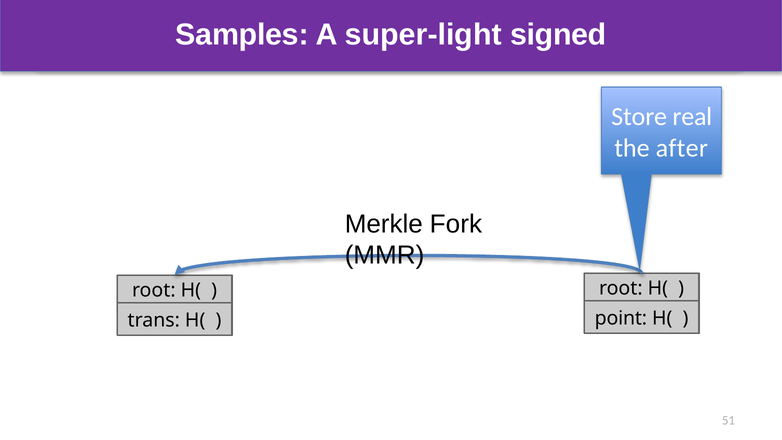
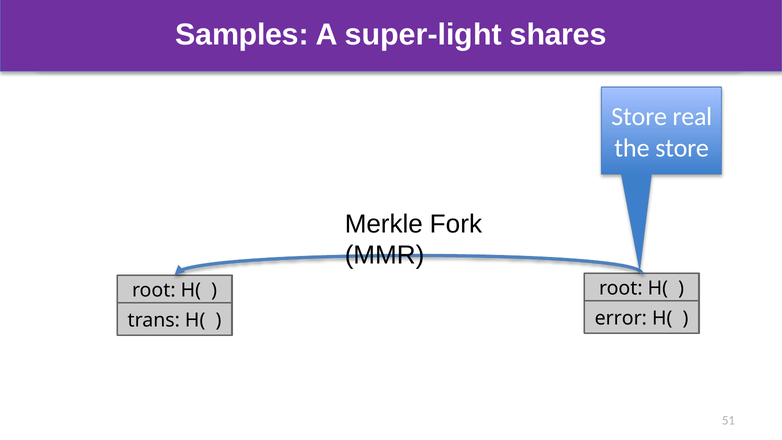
signed: signed -> shares (558, 35)
the after: after -> store (682, 148)
point: point -> error (621, 318)
